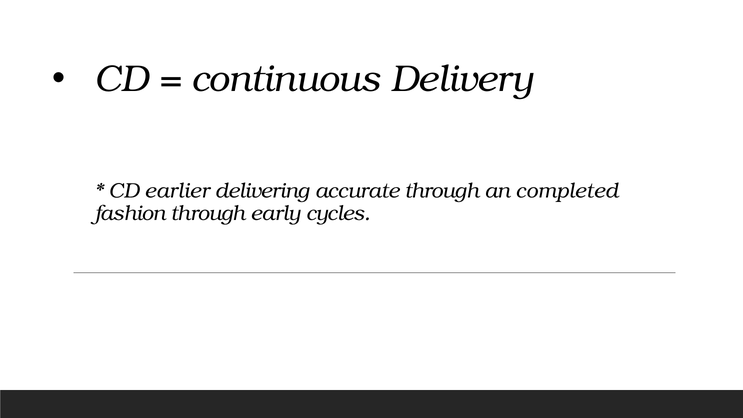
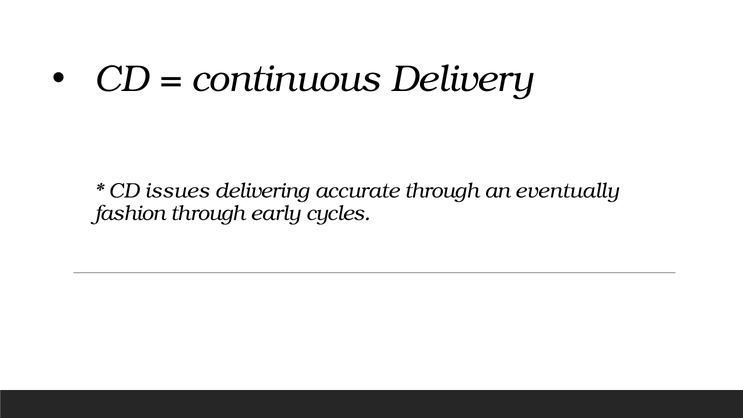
earlier: earlier -> issues (177, 191)
completed: completed -> eventually (567, 191)
